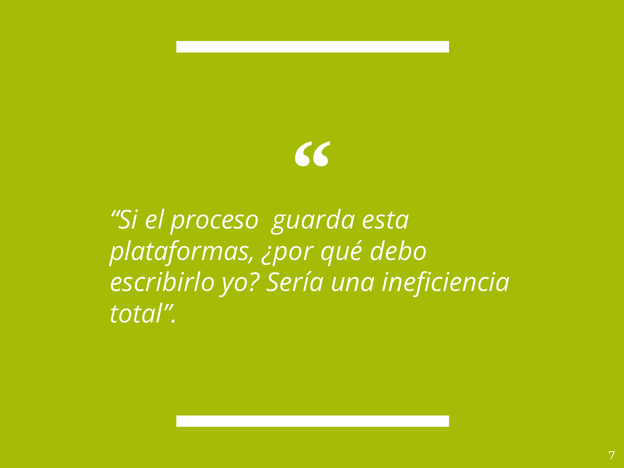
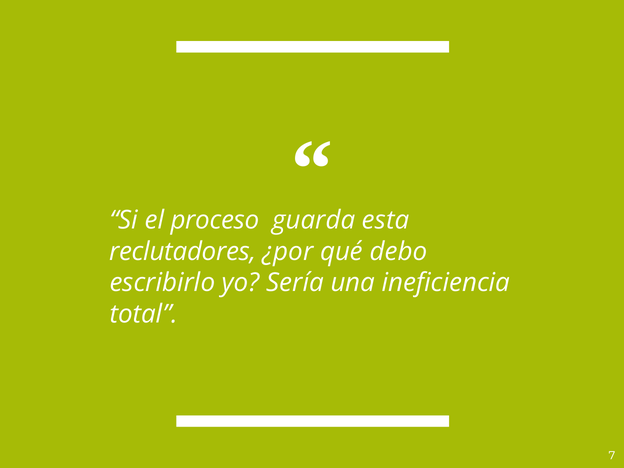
plataformas: plataformas -> reclutadores (183, 252)
